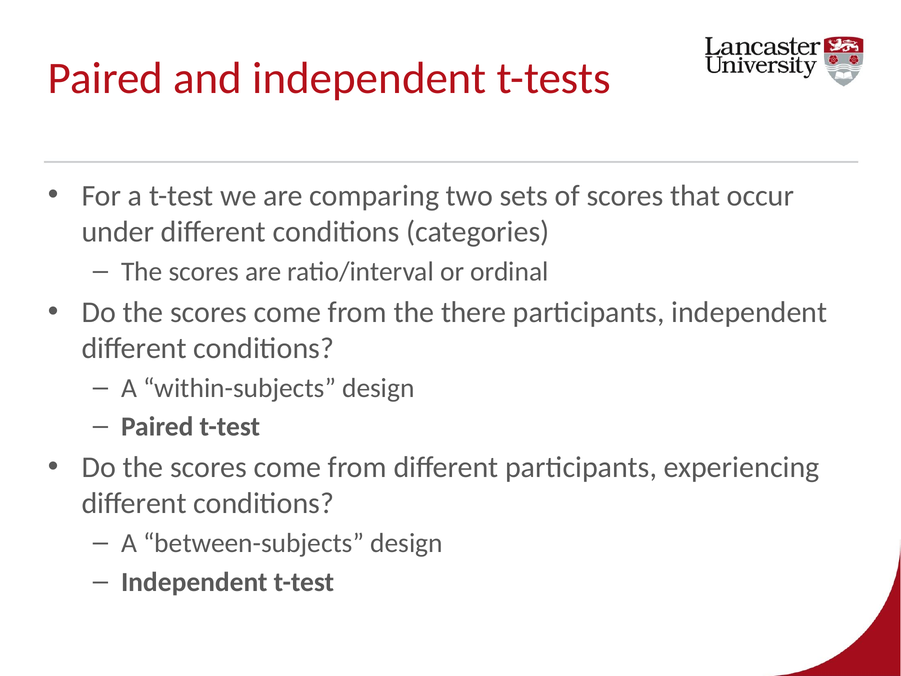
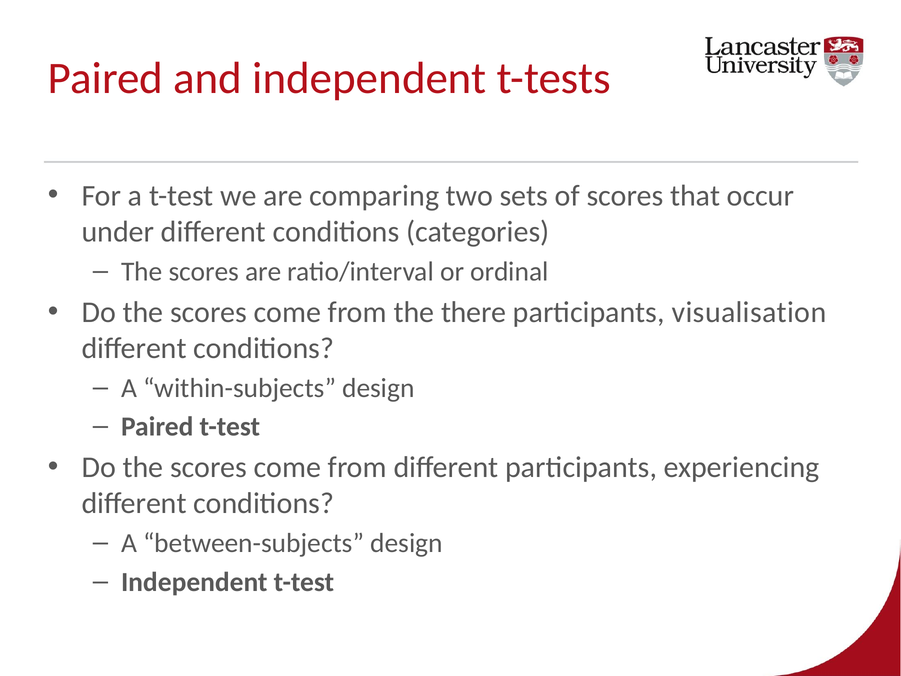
participants independent: independent -> visualisation (749, 312)
